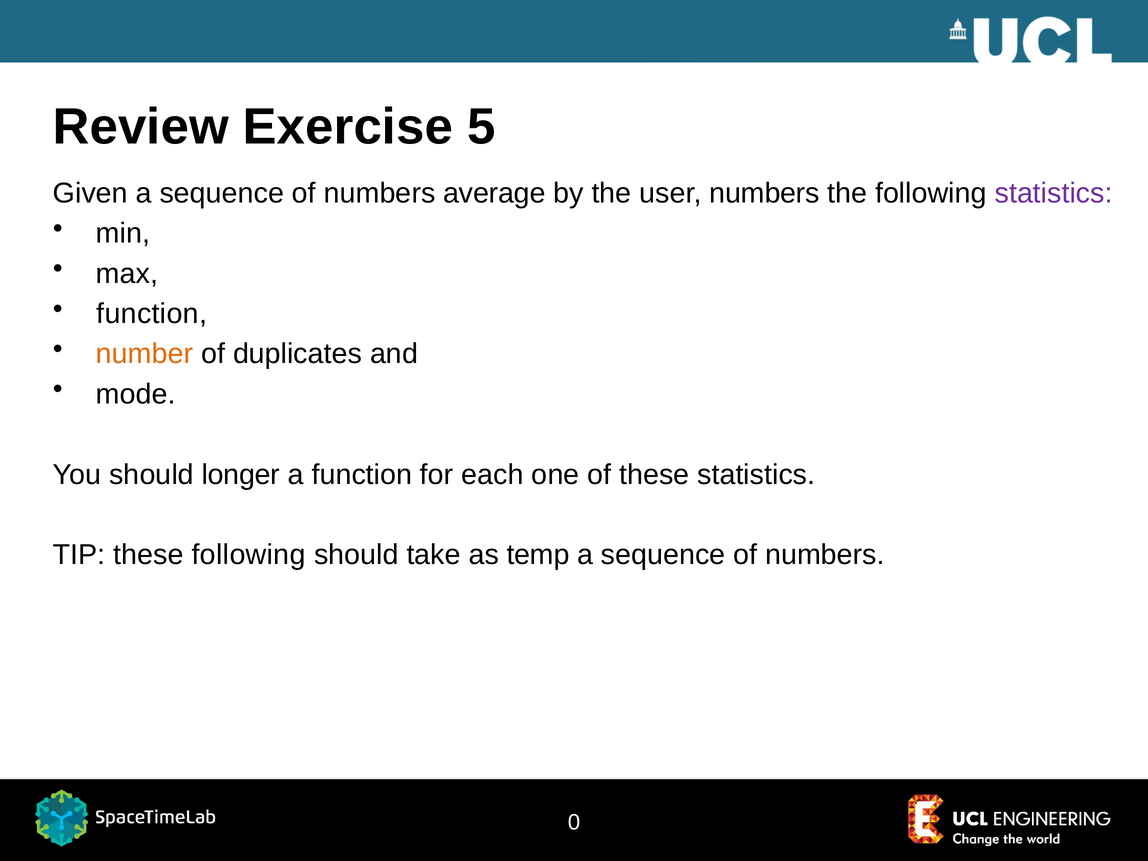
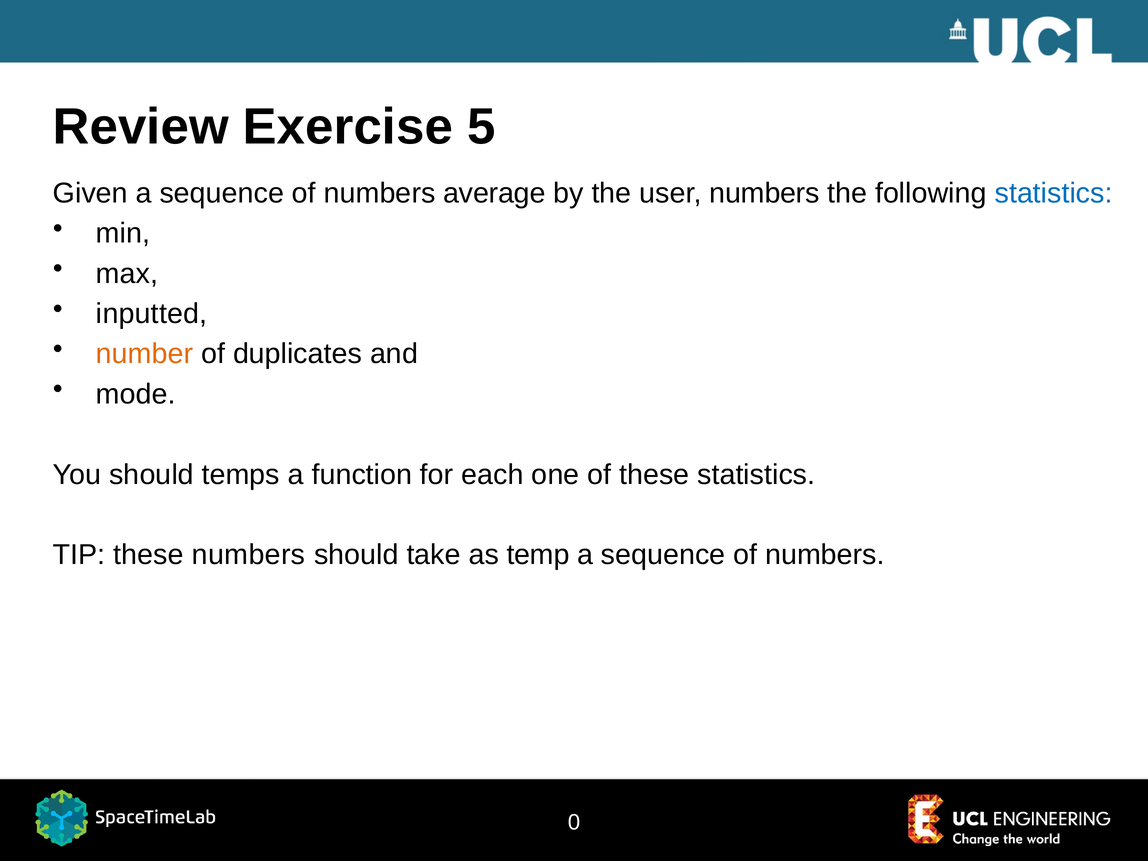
statistics colour: purple -> blue (1054, 193)
function: function -> inputted (152, 314)
longer: longer -> temps (241, 475)
these following: following -> numbers (249, 555)
